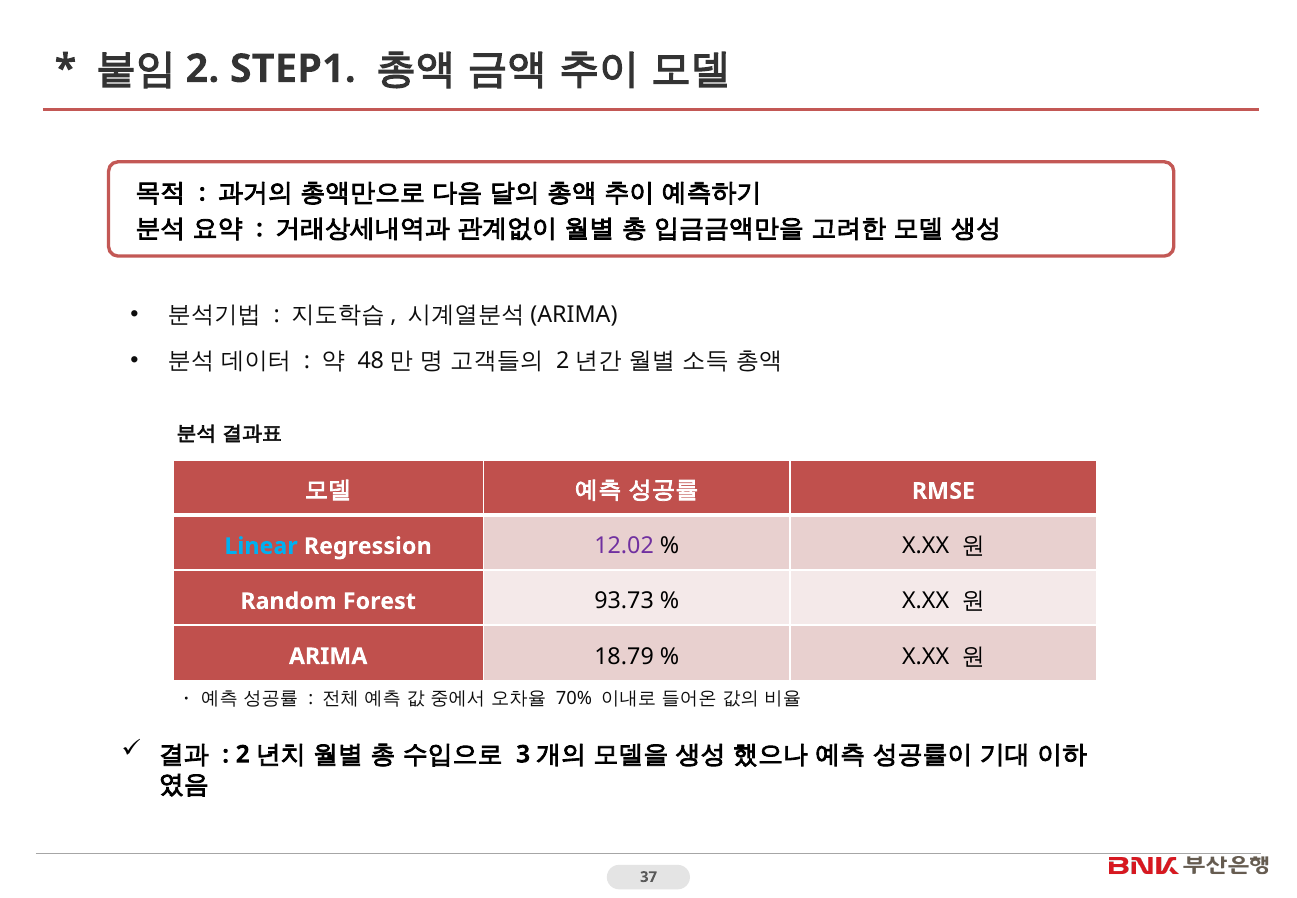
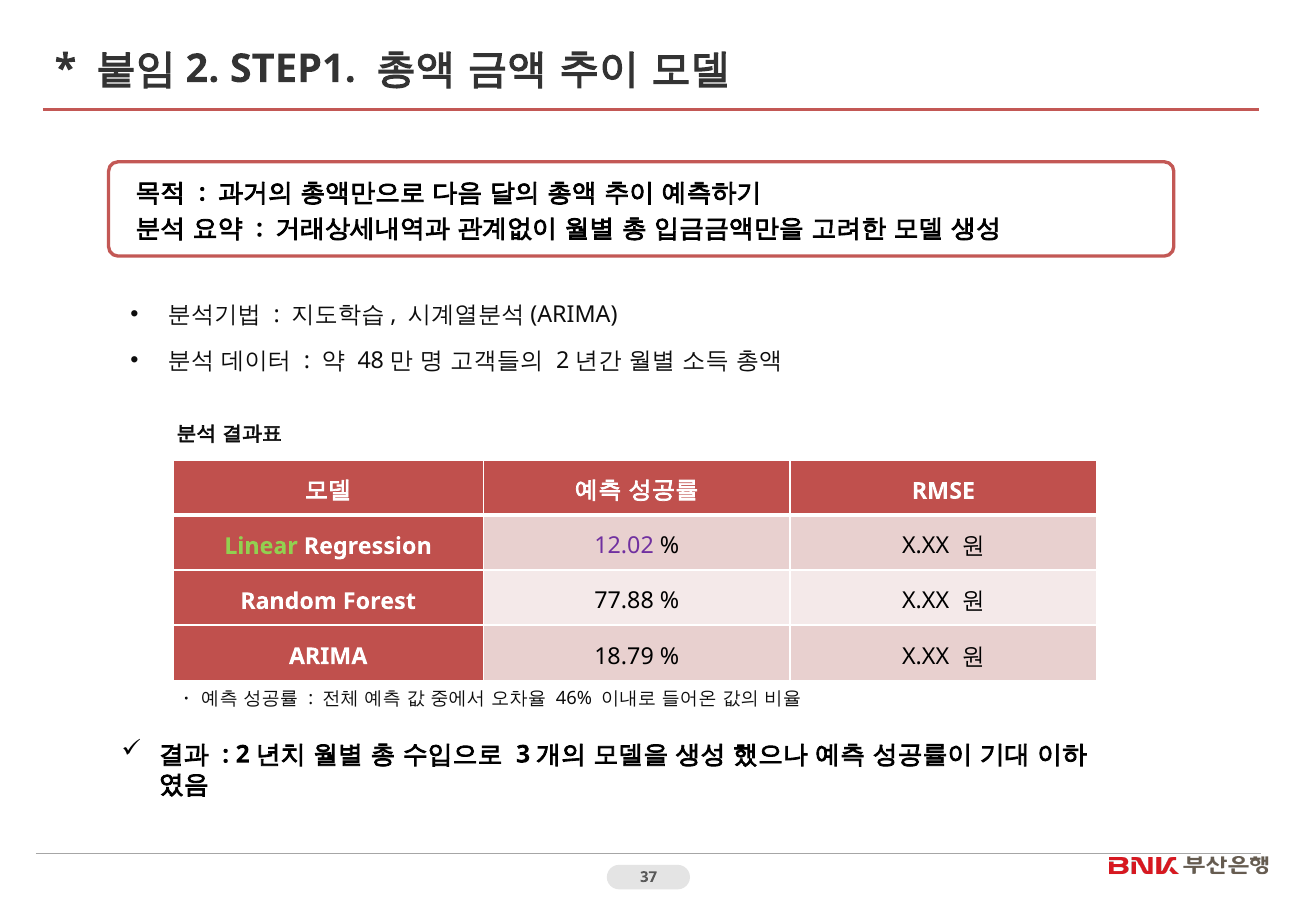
Linear colour: light blue -> light green (261, 546)
93.73: 93.73 -> 77.88 (624, 601)
70%: 70% -> 46% (574, 698)
